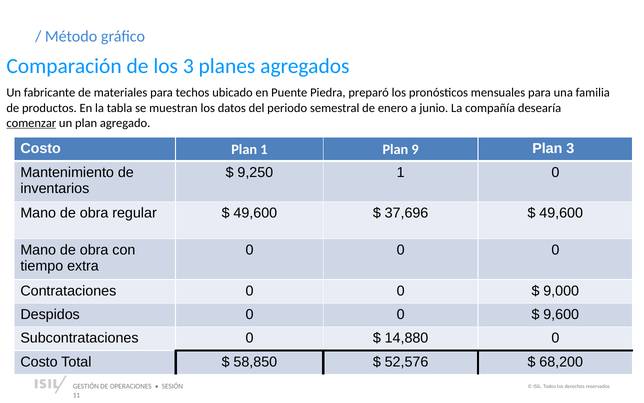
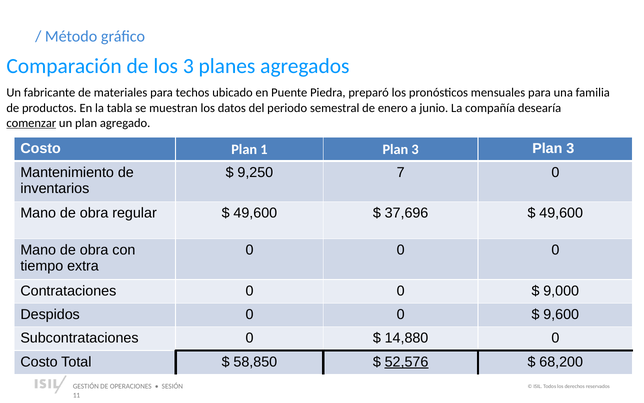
1 Plan 9: 9 -> 3 (415, 149)
9,250 1: 1 -> 7 (401, 172)
52,576 underline: none -> present (407, 361)
